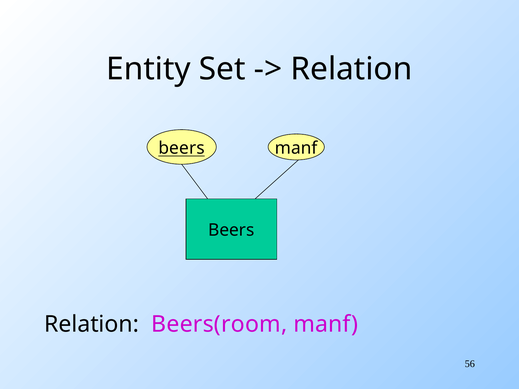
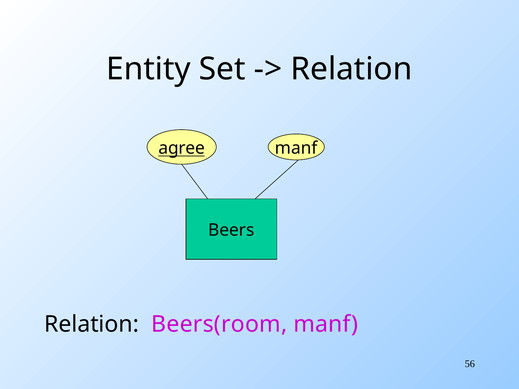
beers: beers -> agree (182, 148)
